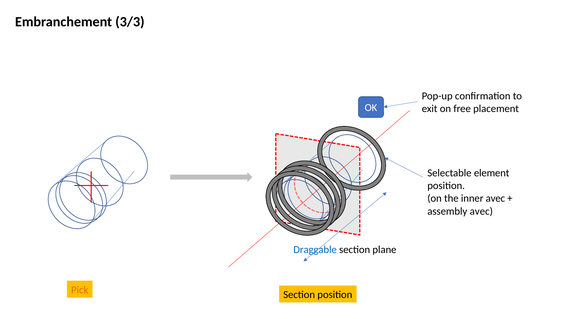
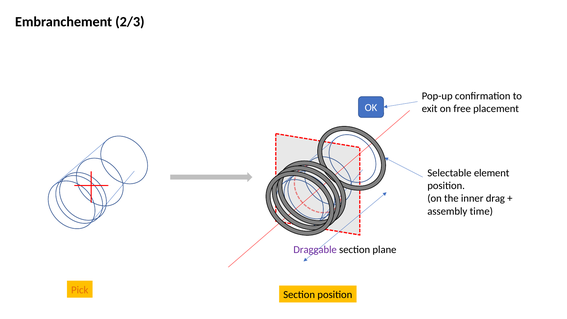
3/3: 3/3 -> 2/3 (130, 22)
inner avec: avec -> drag (495, 198)
assembly avec: avec -> time (481, 211)
Draggable colour: blue -> purple (315, 250)
